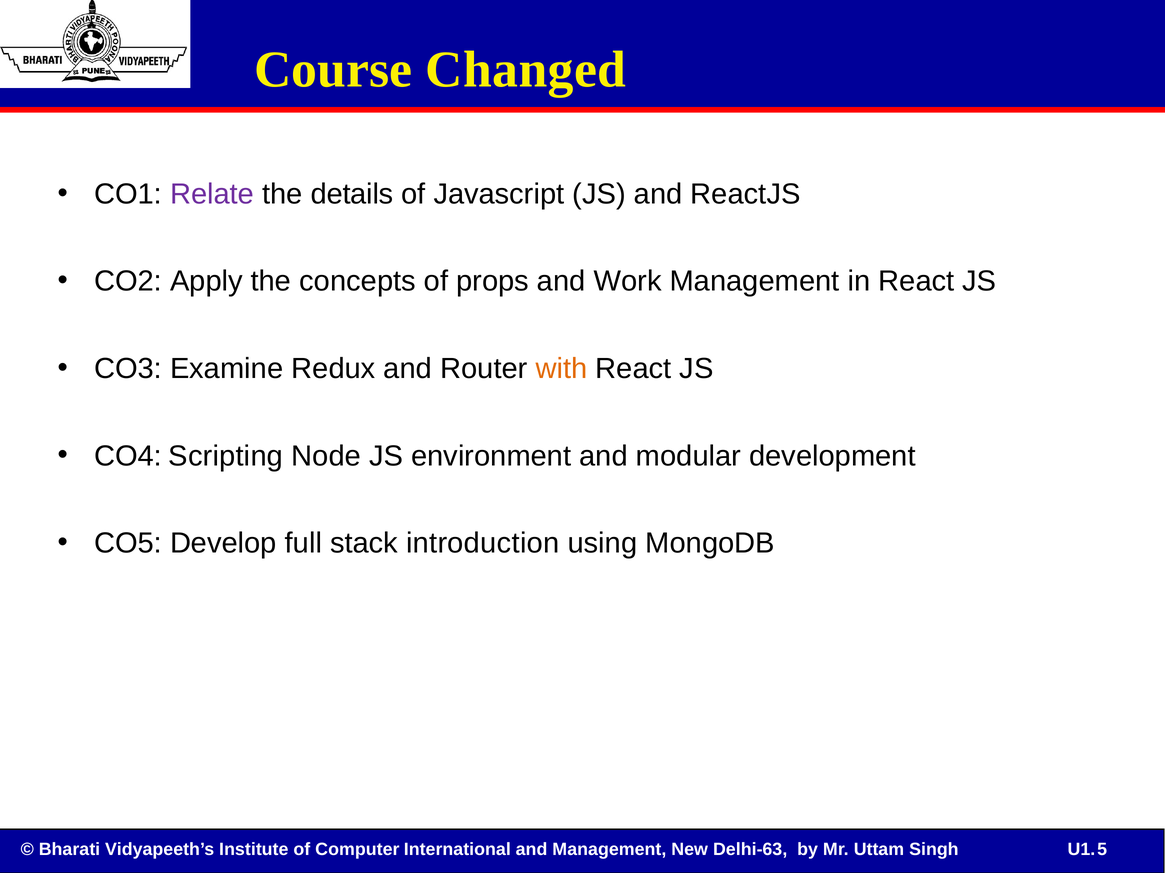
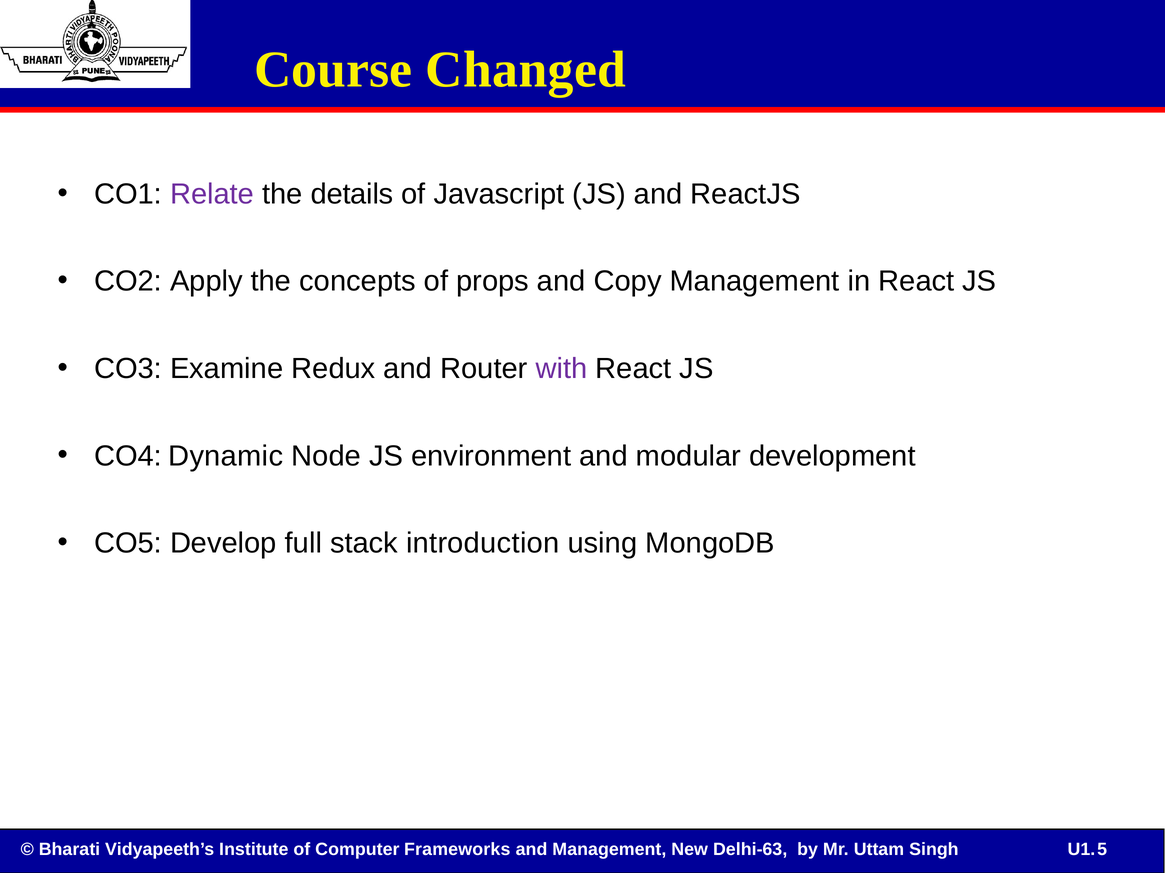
Work: Work -> Copy (628, 282)
with colour: orange -> purple (561, 369)
Scripting: Scripting -> Dynamic (226, 456)
International: International -> Frameworks (457, 850)
